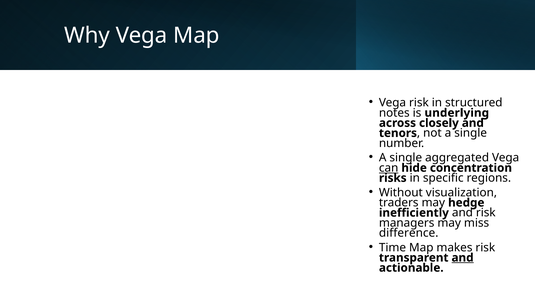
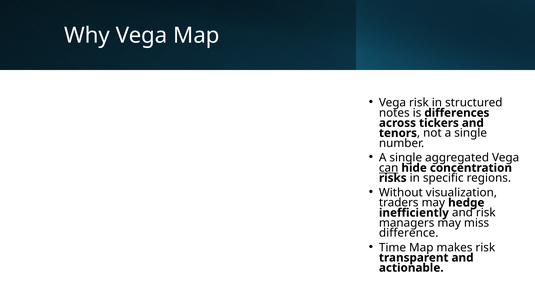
underlying: underlying -> differences (457, 113)
closely: closely -> tickers (439, 123)
and underline: present -> none (463, 258)
